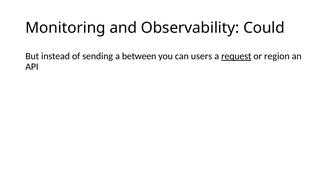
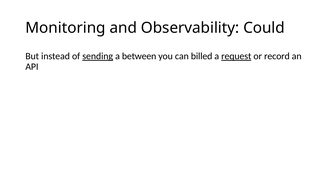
sending underline: none -> present (98, 56)
users: users -> billed (202, 56)
region: region -> record (277, 56)
